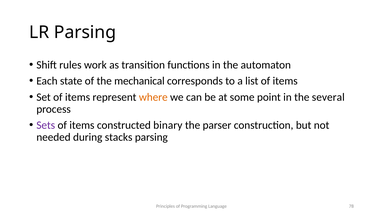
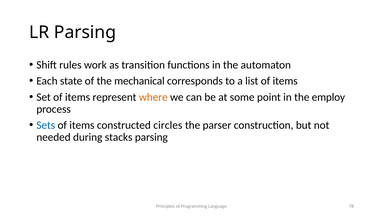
several: several -> employ (328, 97)
Sets colour: purple -> blue (46, 125)
binary: binary -> circles (168, 125)
